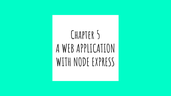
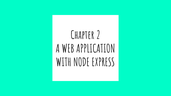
5: 5 -> 2 (98, 35)
